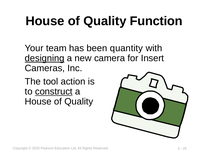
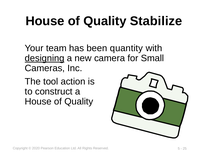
Function: Function -> Stabilize (156, 21)
Insert: Insert -> Small (152, 58)
construct underline: present -> none (54, 92)
